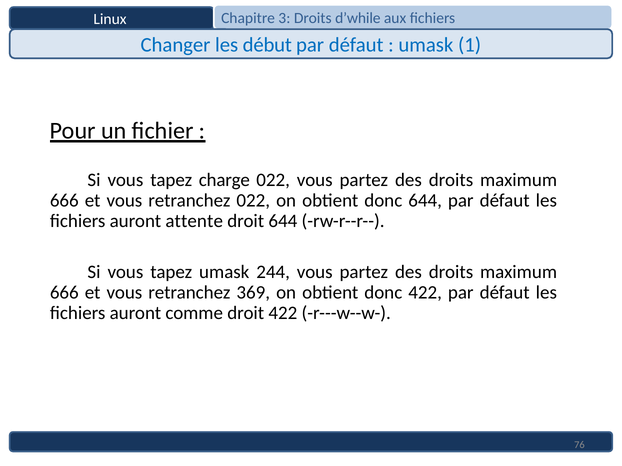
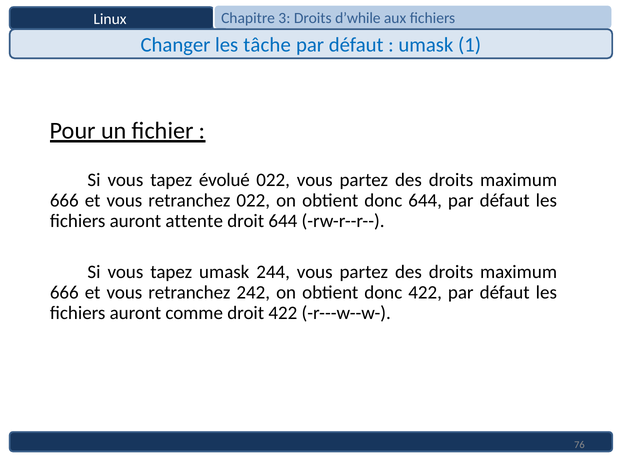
début: début -> tâche (267, 45)
charge: charge -> évolué (224, 180)
369: 369 -> 242 (253, 293)
